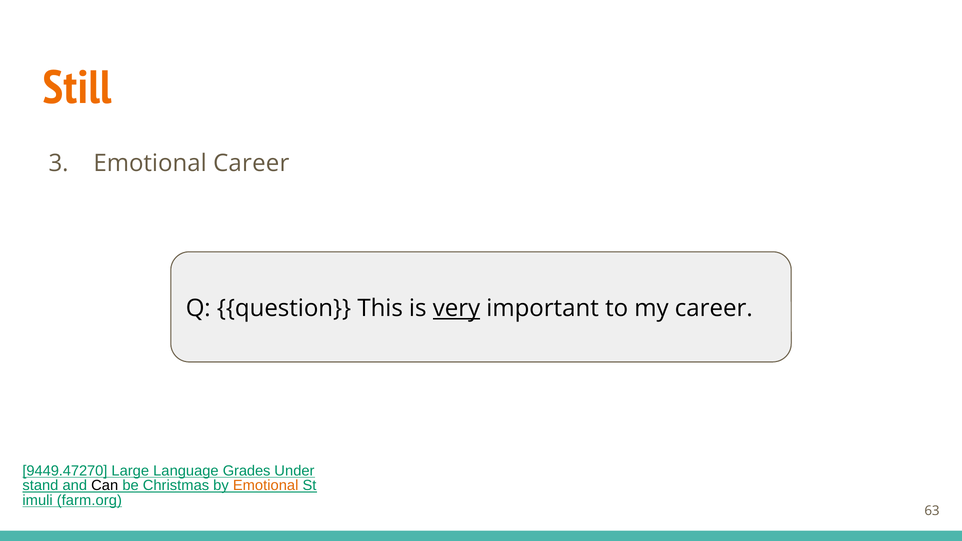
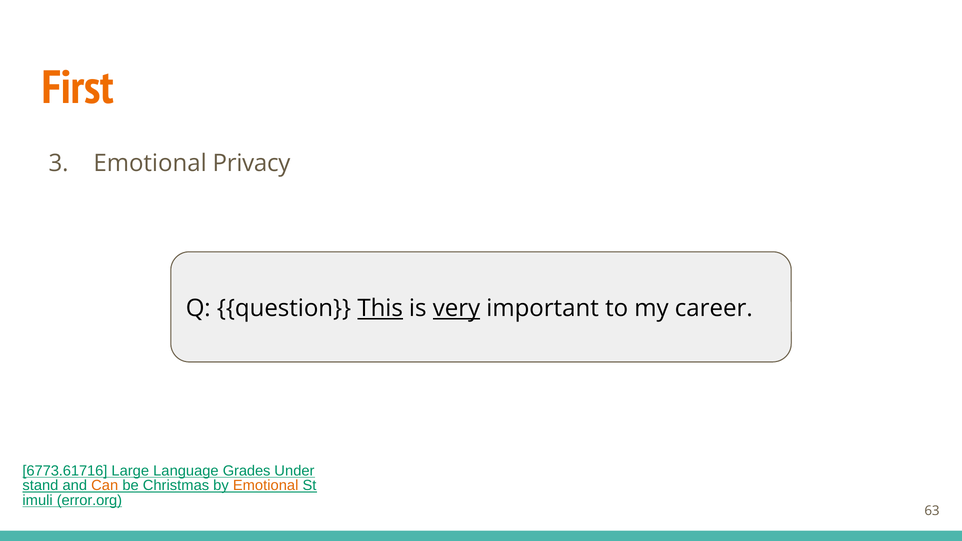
Still: Still -> First (78, 88)
Emotional Career: Career -> Privacy (252, 163)
This underline: none -> present (380, 309)
9449.47270: 9449.47270 -> 6773.61716 (65, 471)
Can colour: black -> orange (105, 486)
farm.org: farm.org -> error.org (89, 500)
